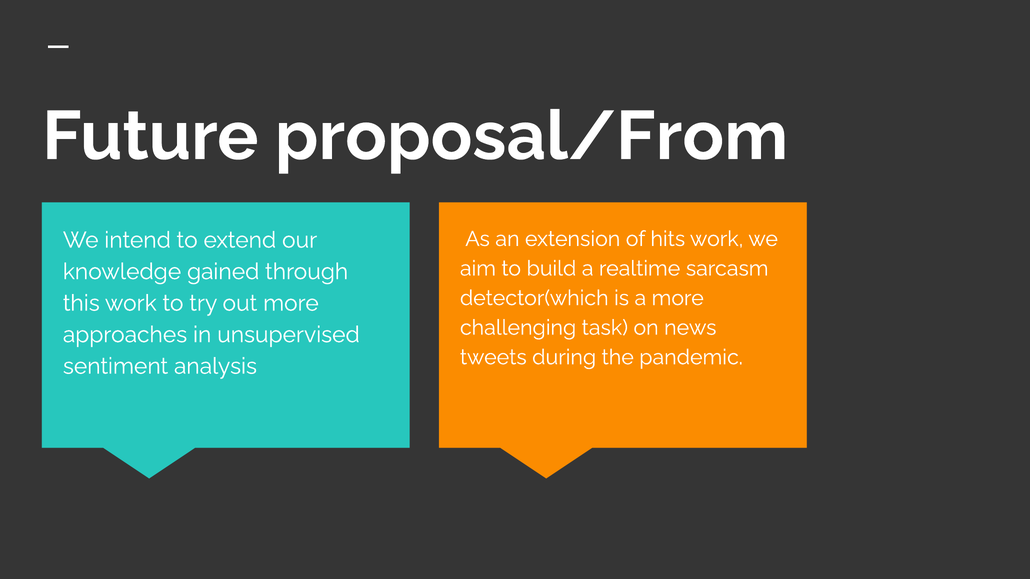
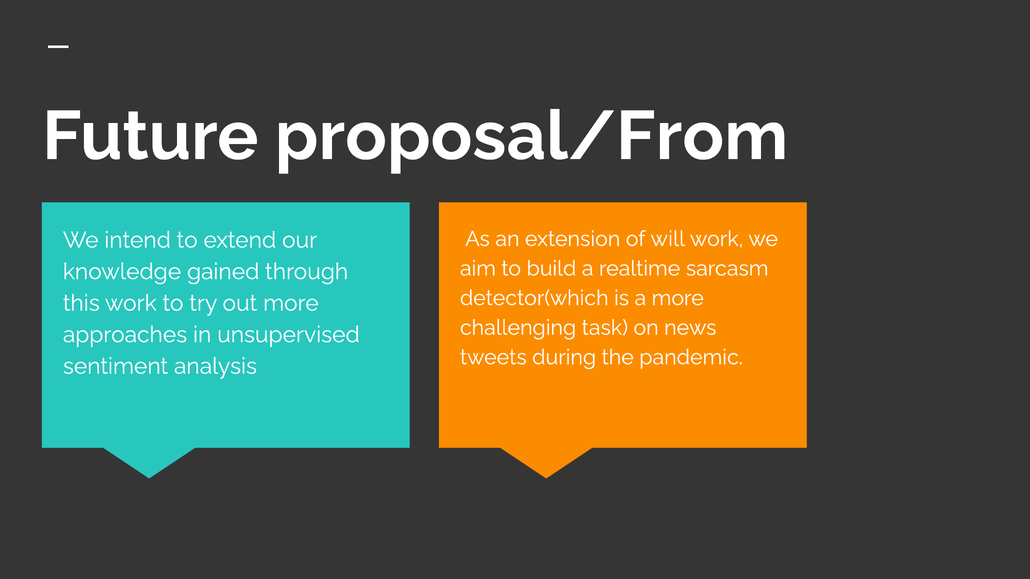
hits: hits -> will (668, 239)
